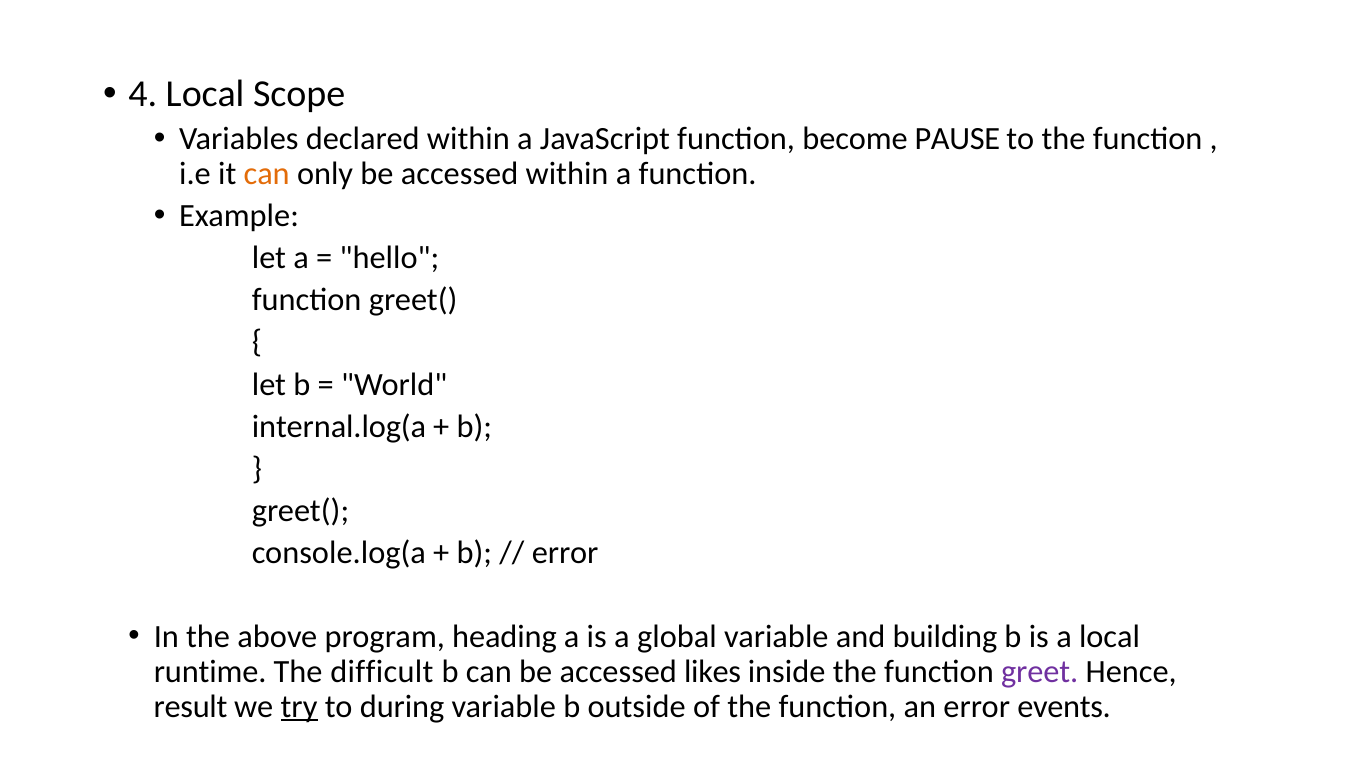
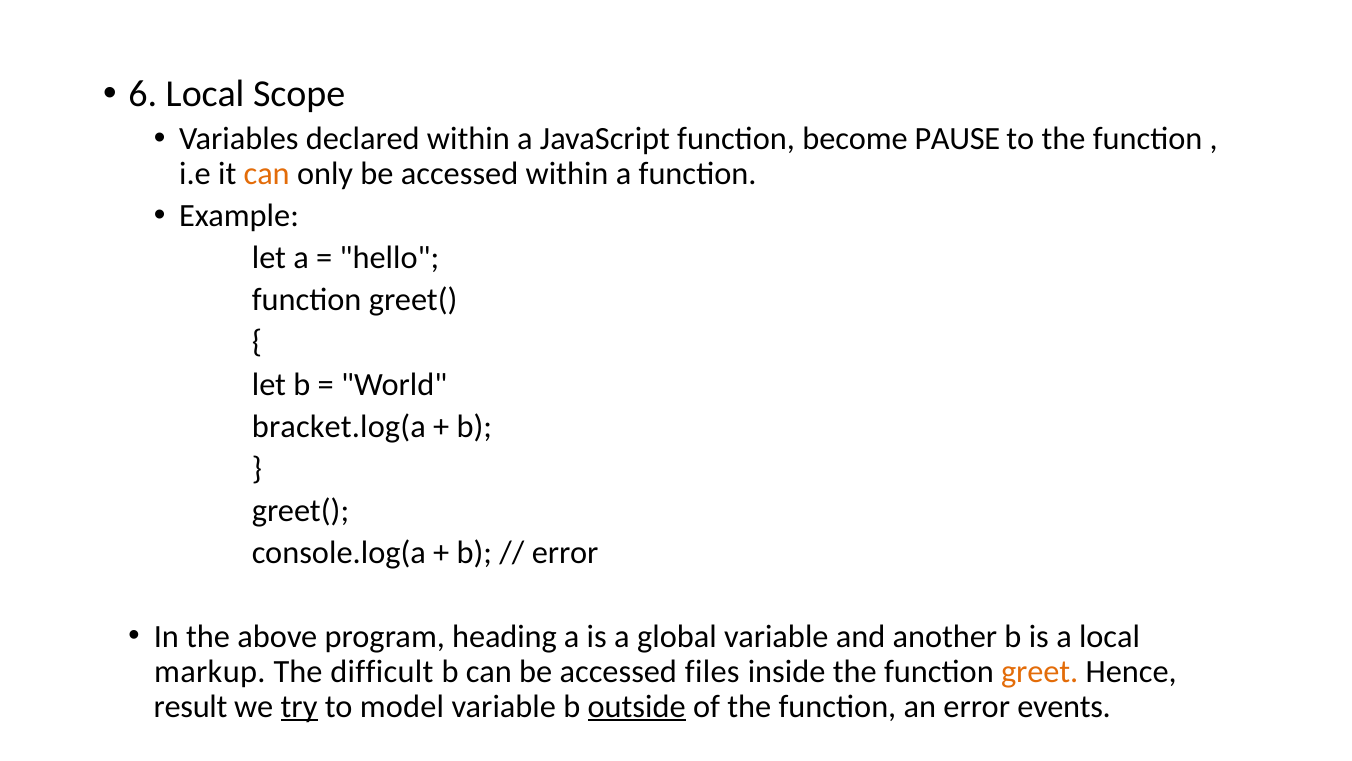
4: 4 -> 6 (143, 94)
internal.log(a: internal.log(a -> bracket.log(a (339, 426)
building: building -> another (945, 636)
runtime: runtime -> markup (210, 671)
likes: likes -> files (712, 671)
greet colour: purple -> orange (1040, 671)
during: during -> model (402, 706)
outside underline: none -> present (637, 706)
